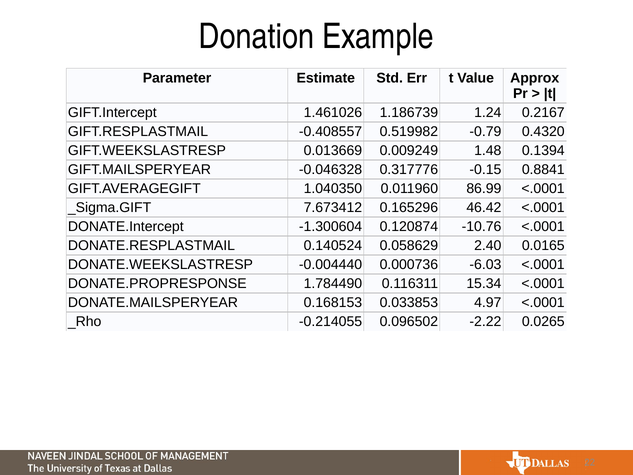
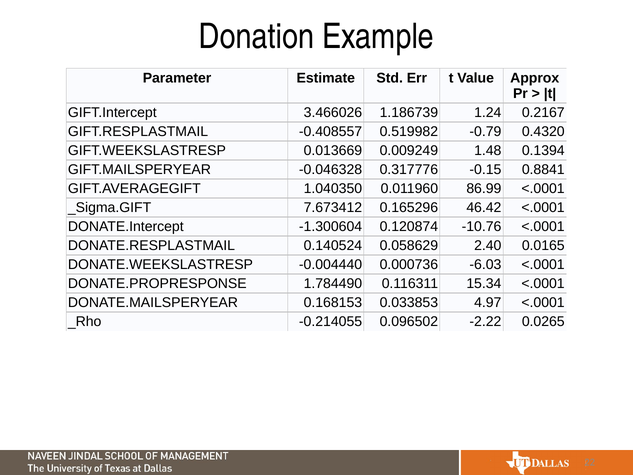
1.461026: 1.461026 -> 3.466026 (333, 113)
